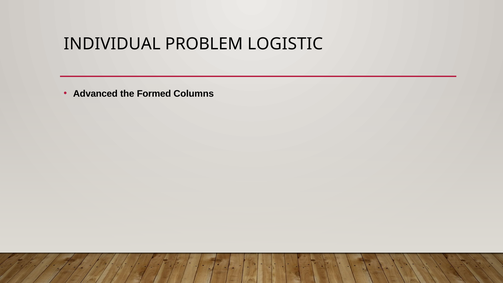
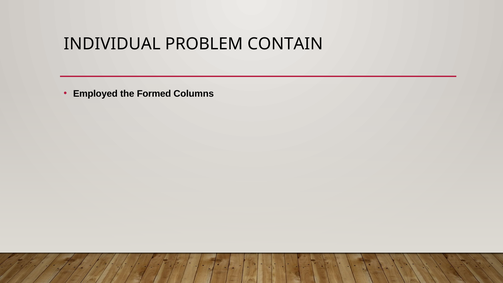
LOGISTIC: LOGISTIC -> CONTAIN (285, 44)
Advanced: Advanced -> Employed (95, 94)
